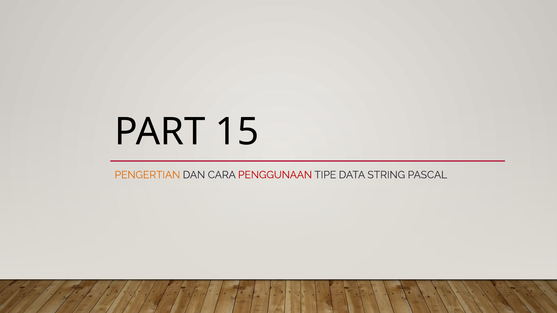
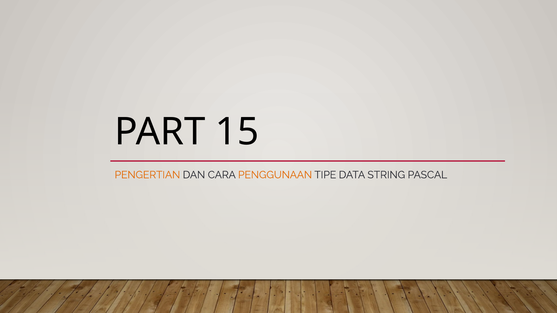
PENGGUNAAN colour: red -> orange (275, 175)
